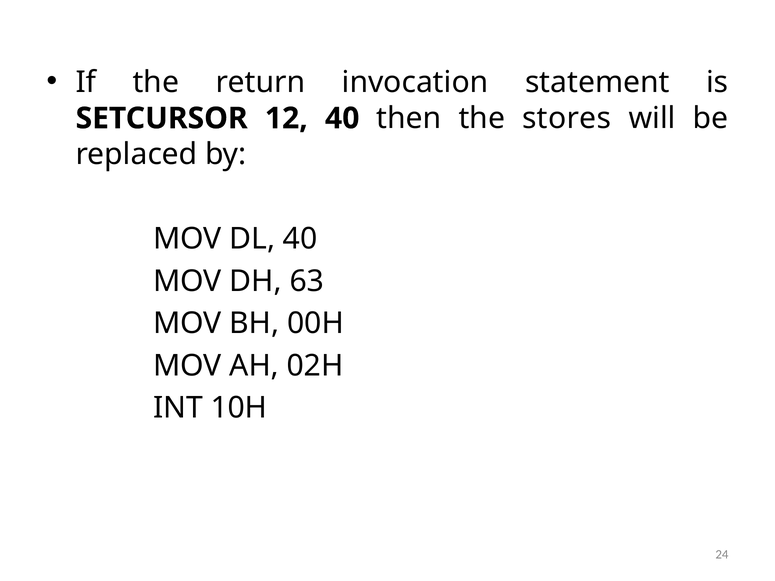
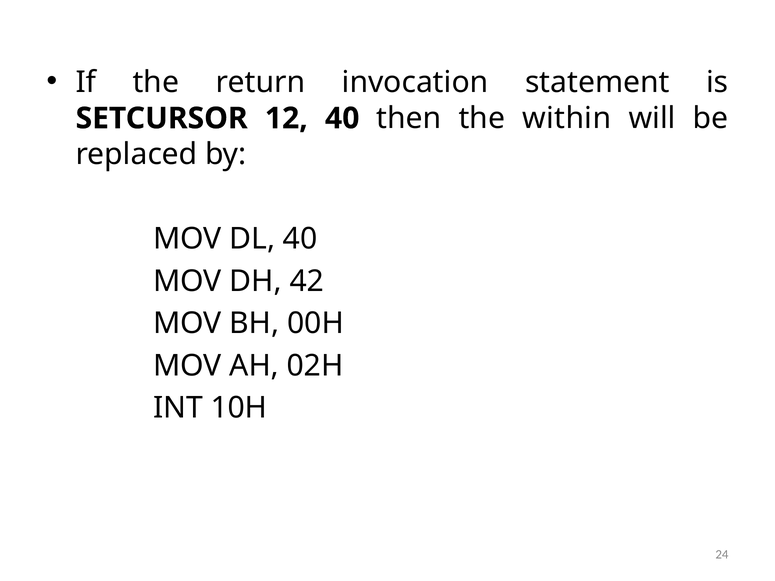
stores: stores -> within (567, 118)
63: 63 -> 42 (307, 281)
